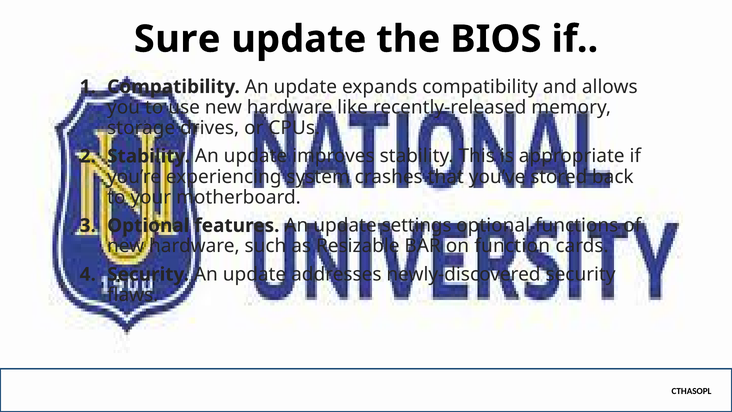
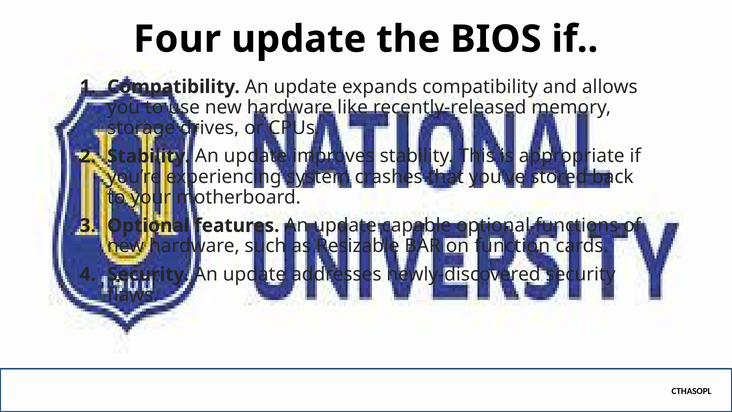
Sure: Sure -> Four (177, 39)
settings: settings -> capable (416, 225)
